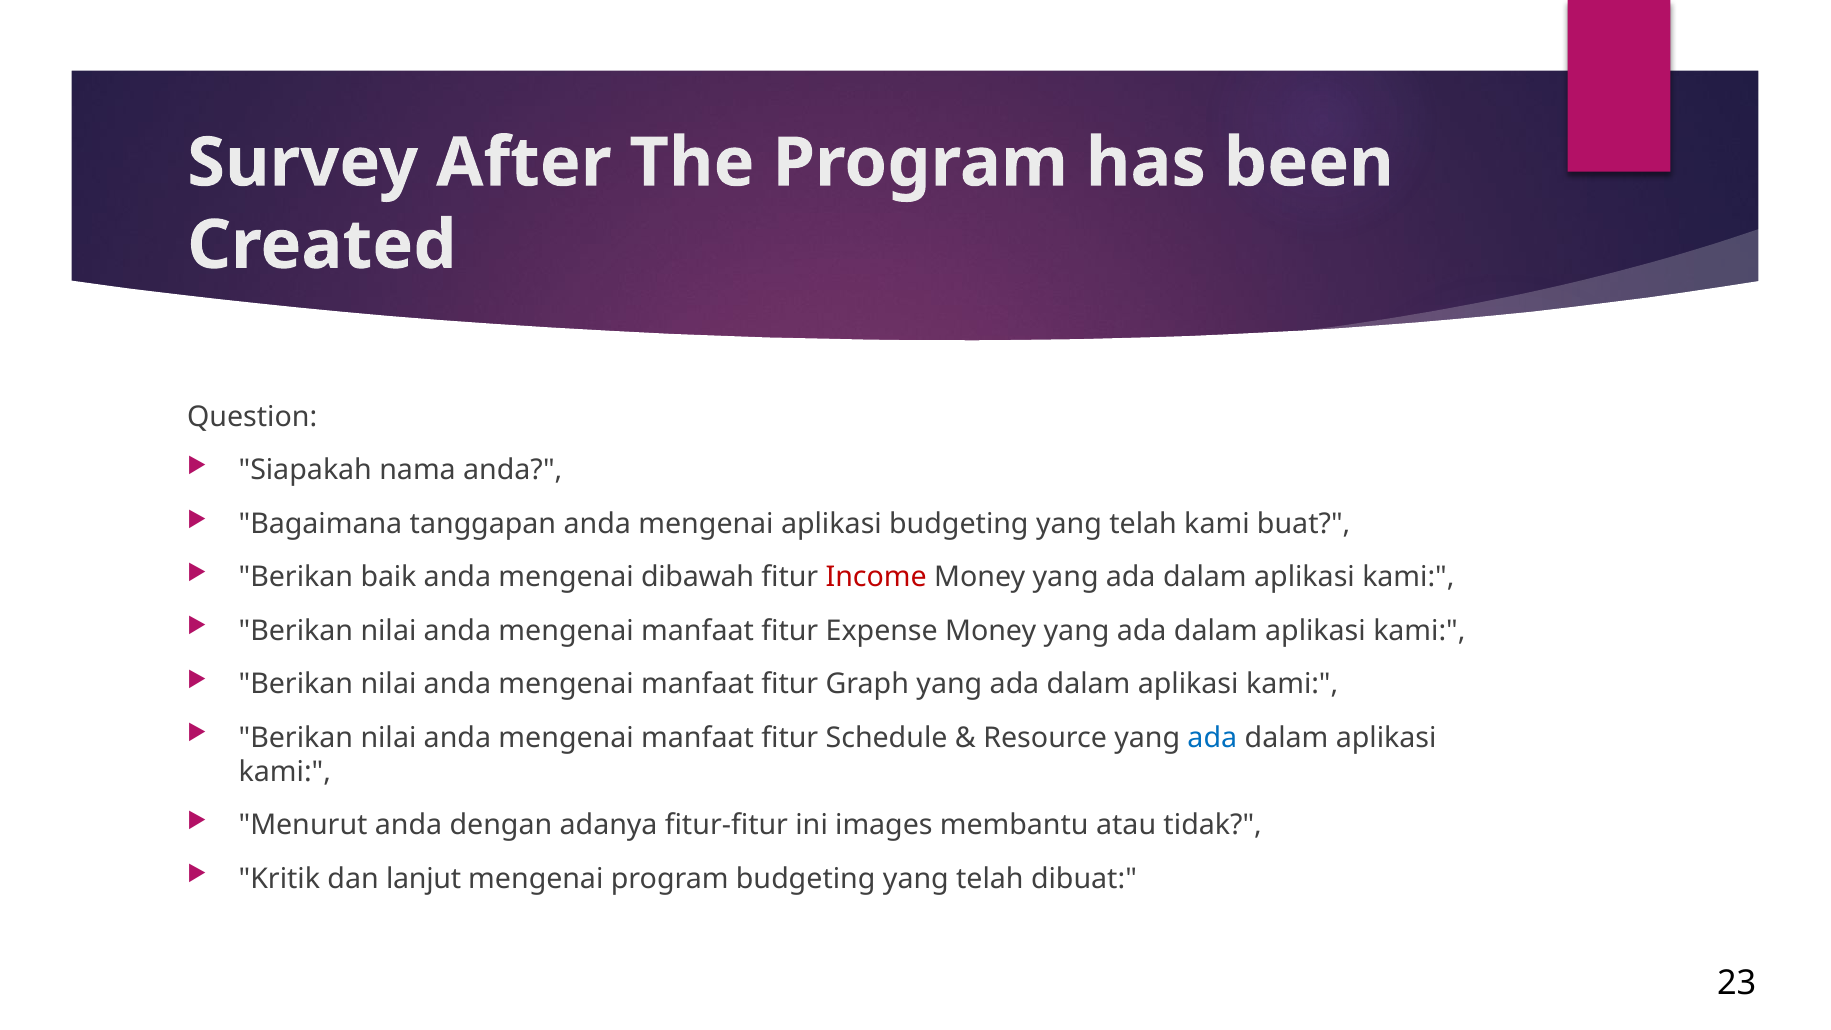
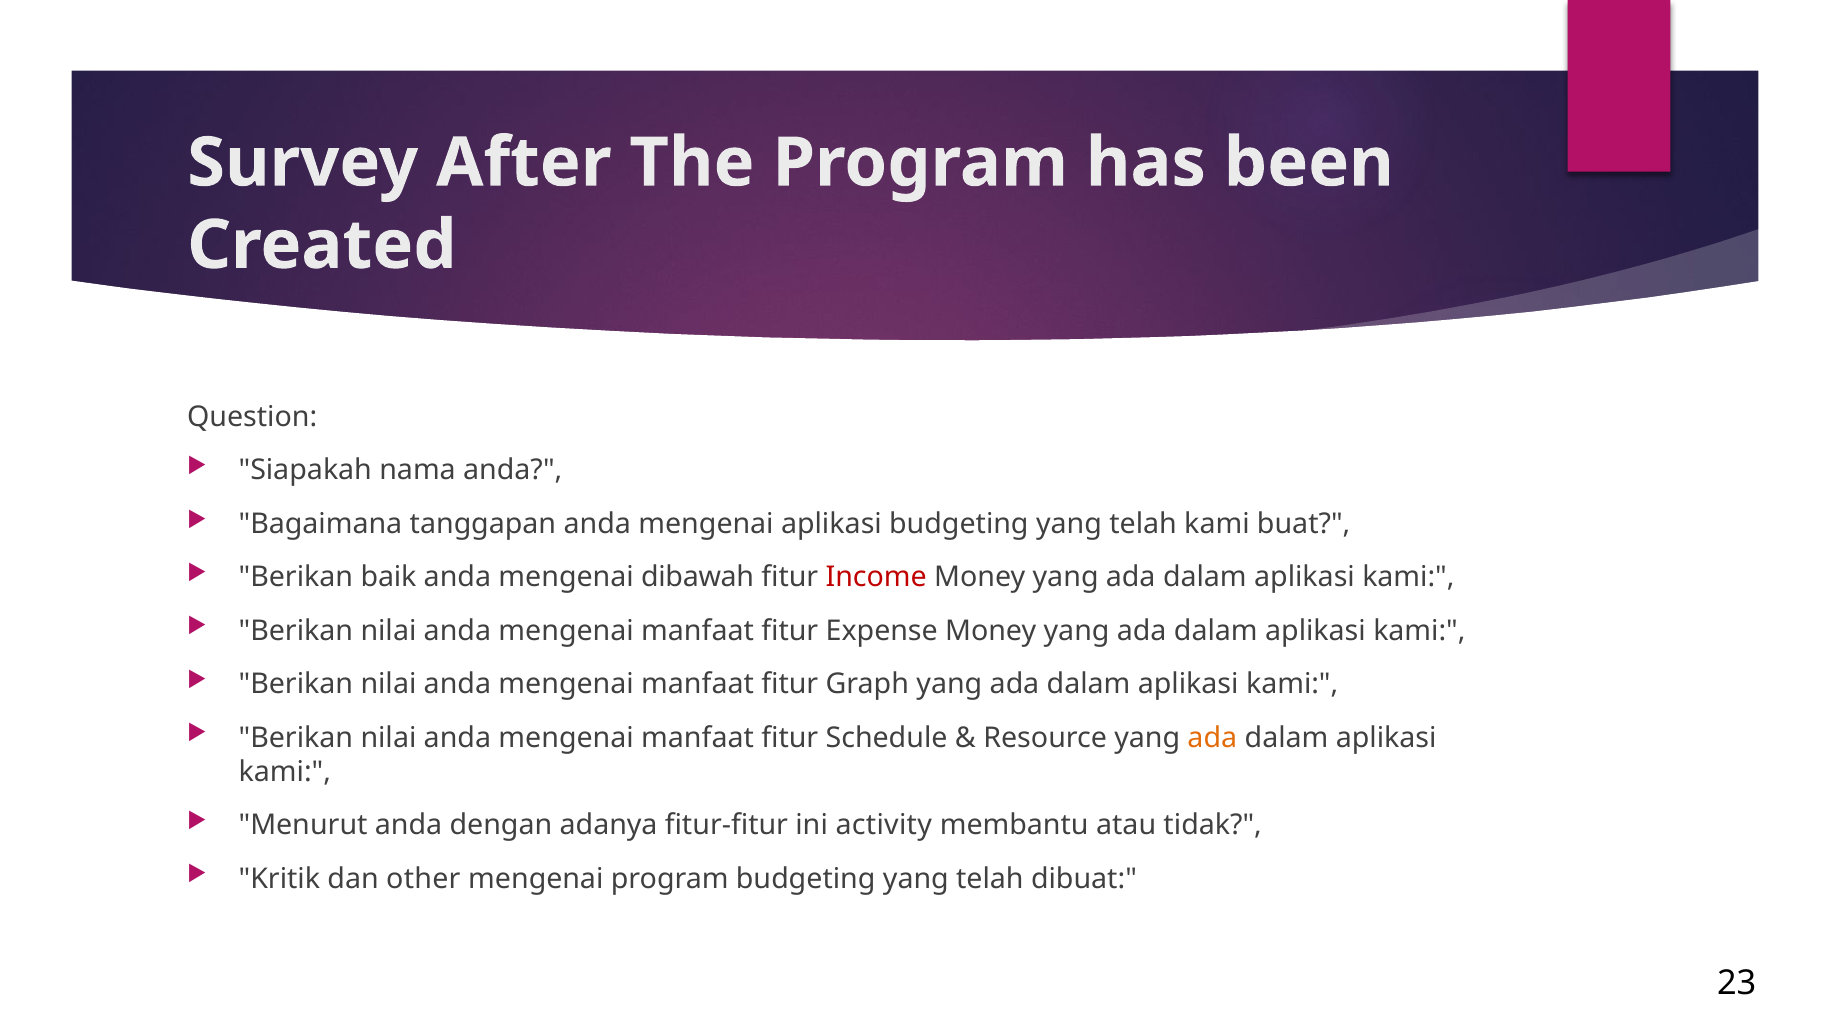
ada colour: blue -> orange (1212, 738)
images: images -> activity (884, 825)
lanjut: lanjut -> other (423, 879)
